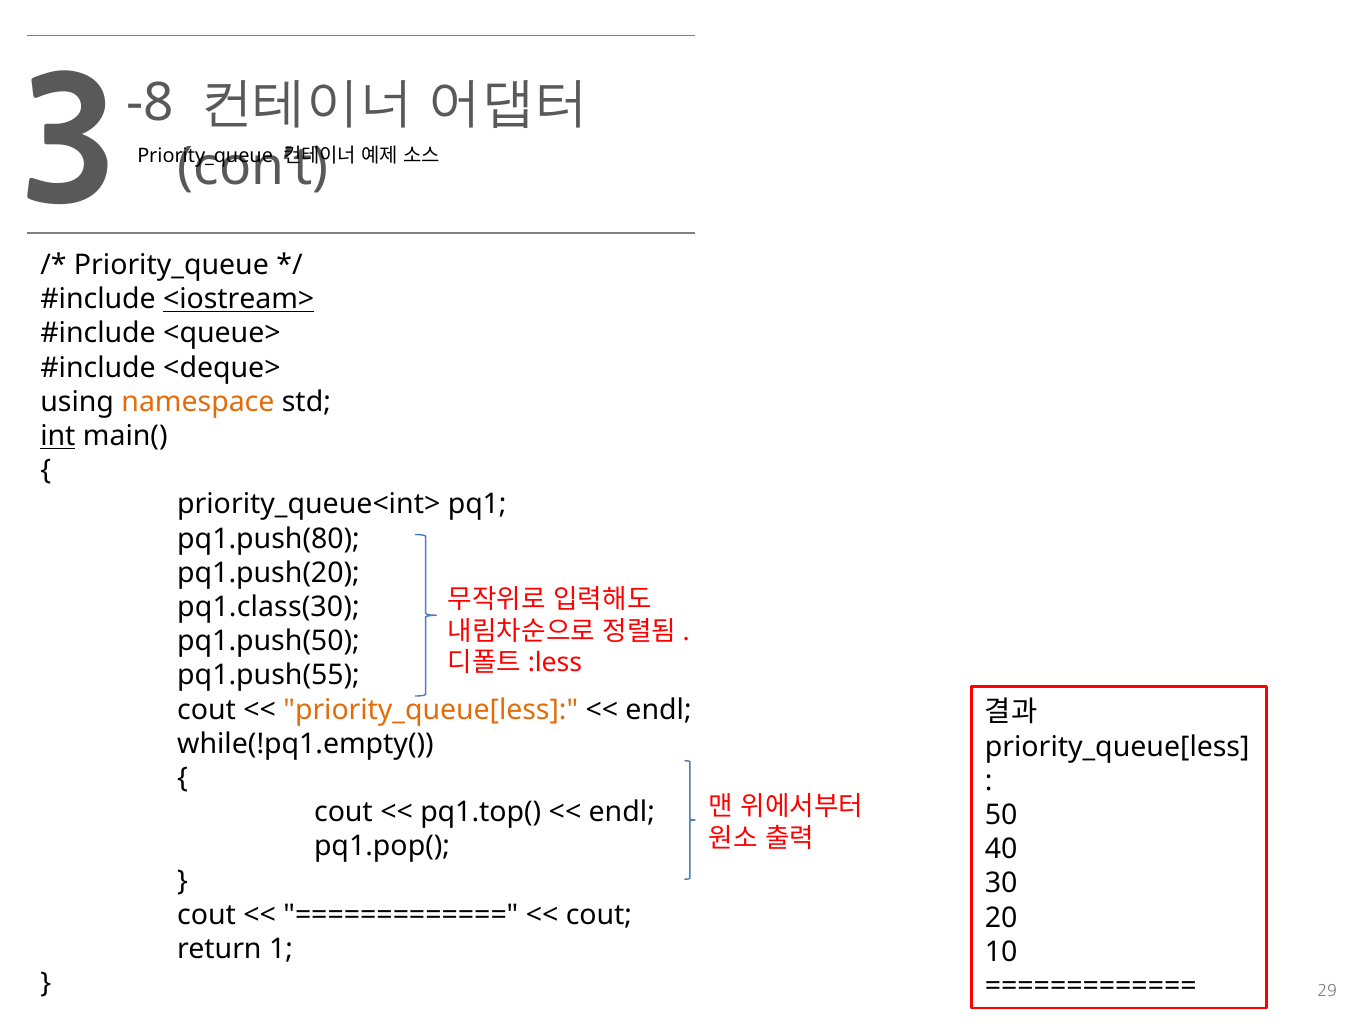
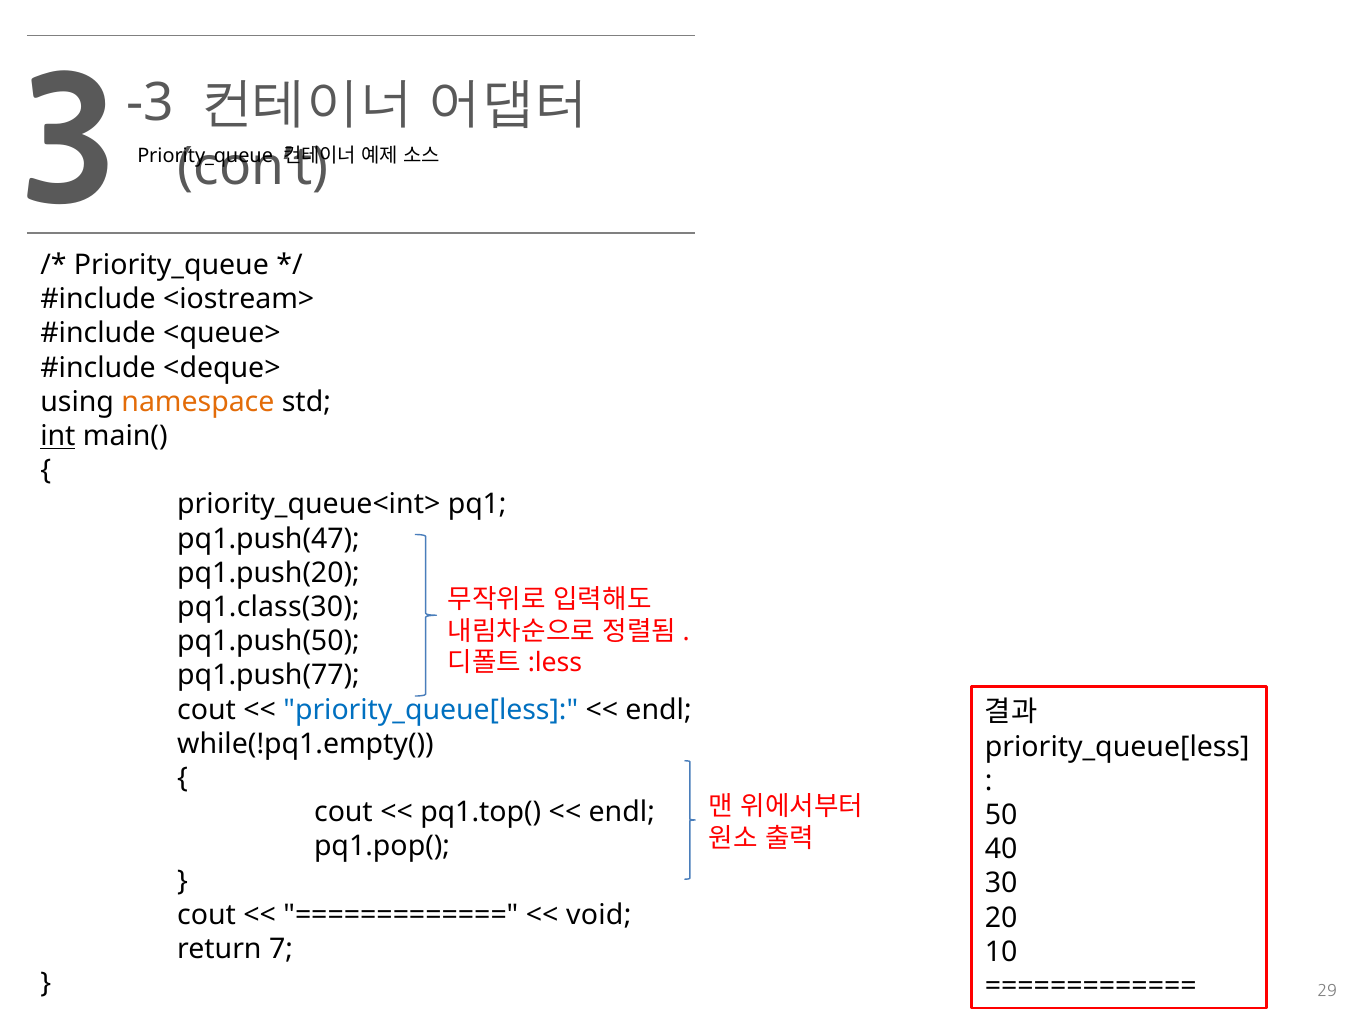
-8: -8 -> -3 (150, 103)
<iostream> underline: present -> none (239, 300)
pq1.push(80: pq1.push(80 -> pq1.push(47 (269, 539)
pq1.push(55: pq1.push(55 -> pq1.push(77 (269, 676)
priority_queue[less colour: orange -> blue (431, 710)
cout: cout -> void (599, 916)
1: 1 -> 7 (281, 950)
